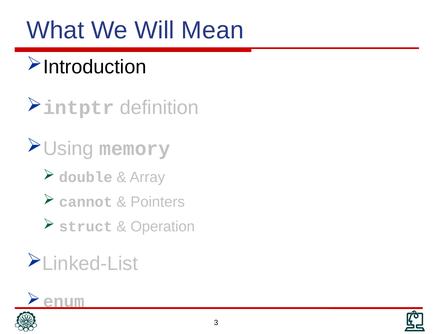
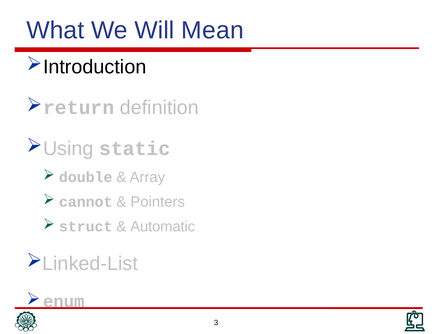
intptr: intptr -> return (79, 108)
memory: memory -> static (135, 148)
Operation: Operation -> Automatic (163, 226)
